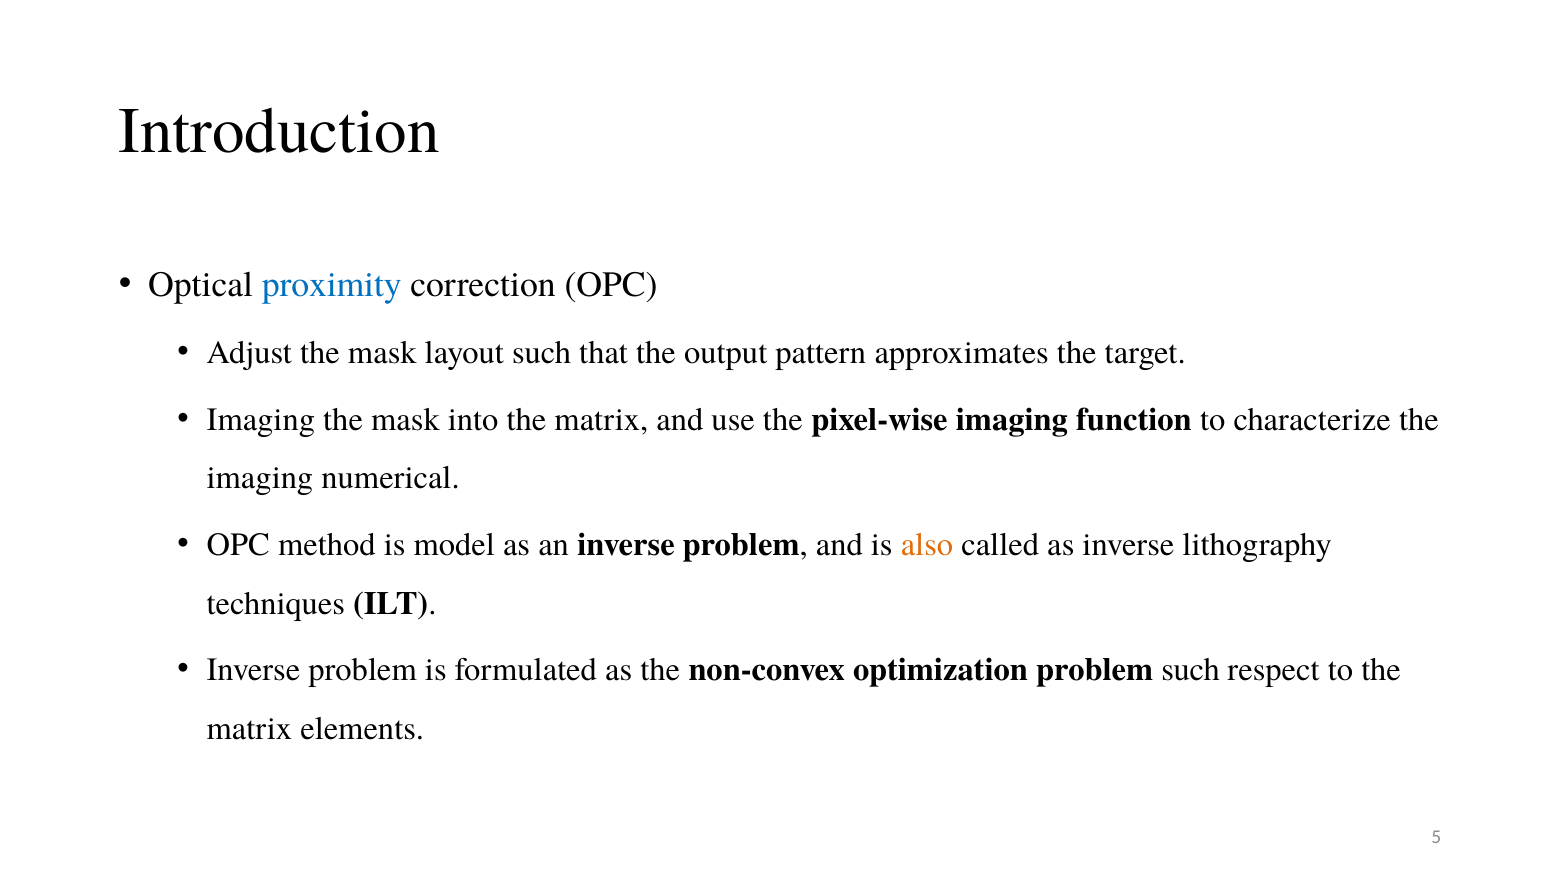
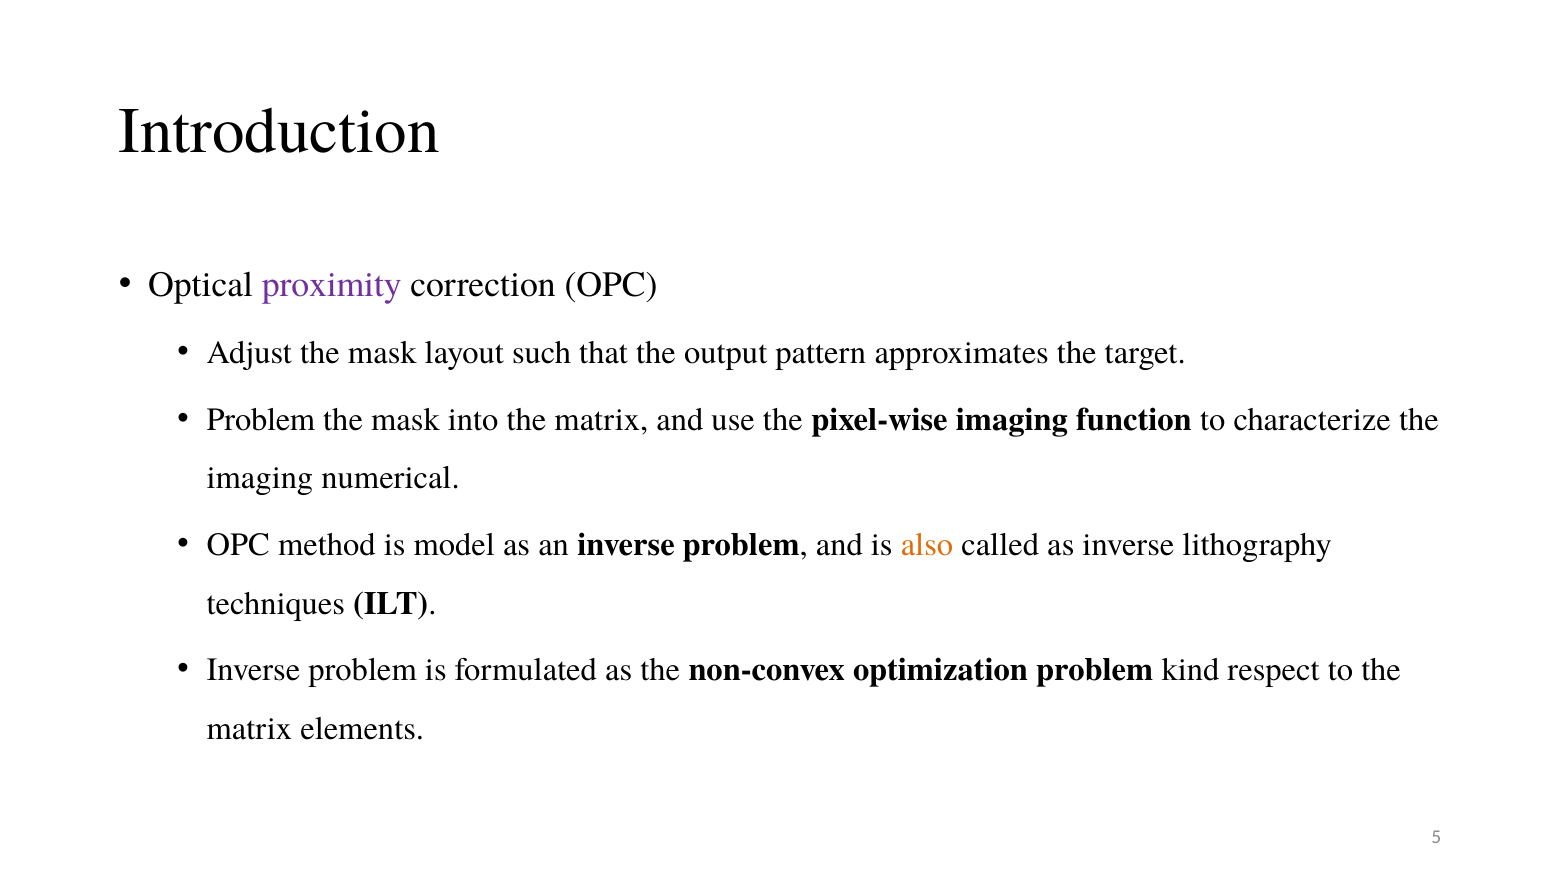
proximity colour: blue -> purple (332, 285)
Imaging: Imaging -> Problem (261, 420)
problem such: such -> kind (1191, 670)
